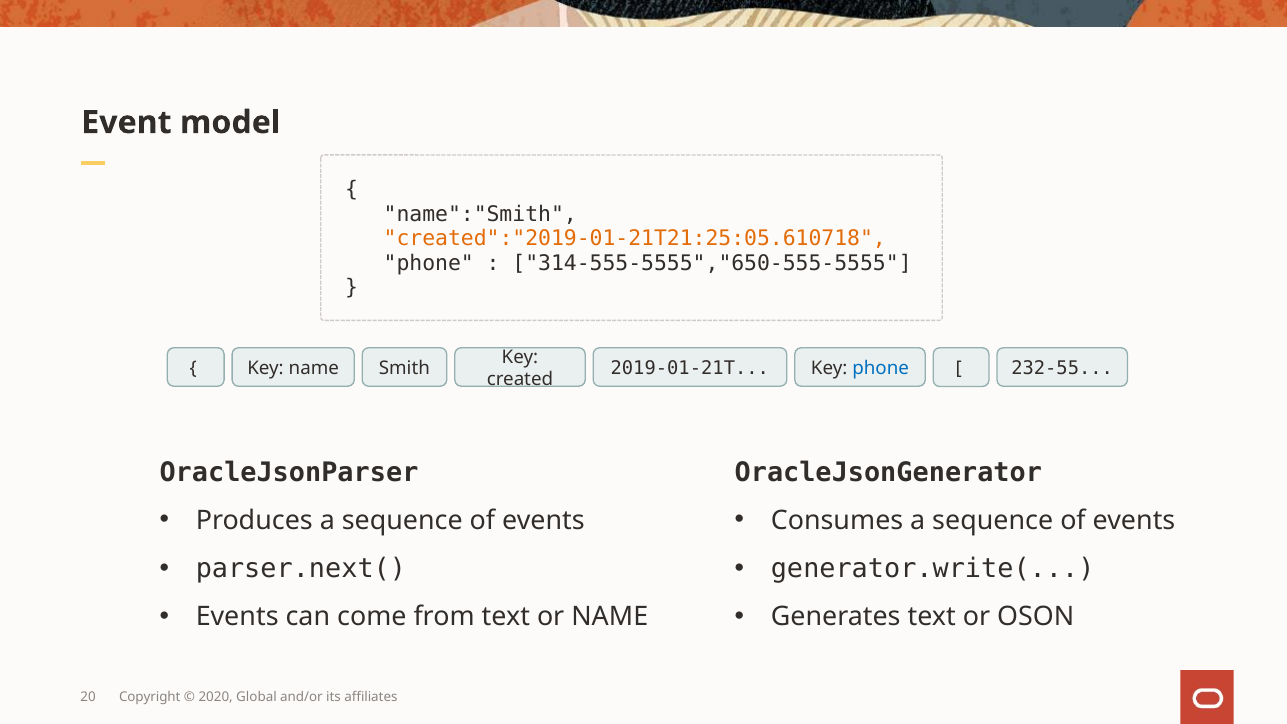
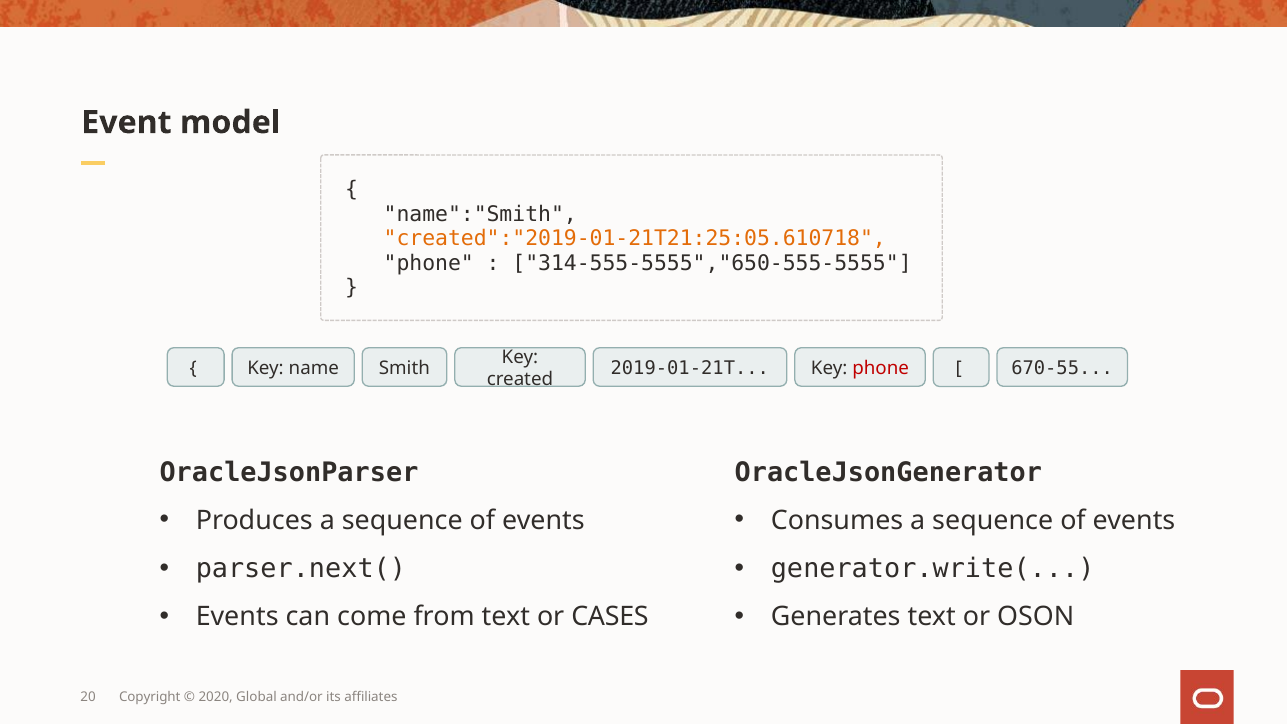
phone colour: blue -> red (881, 368)
232-55: 232-55 -> 670-55 (1062, 368)
or NAME: NAME -> CASES (610, 617)
